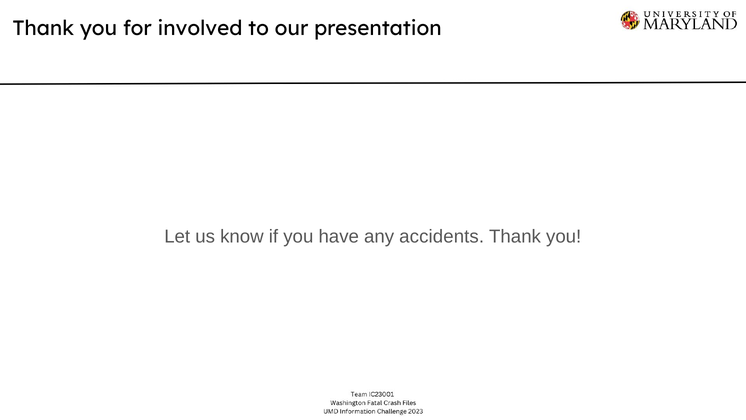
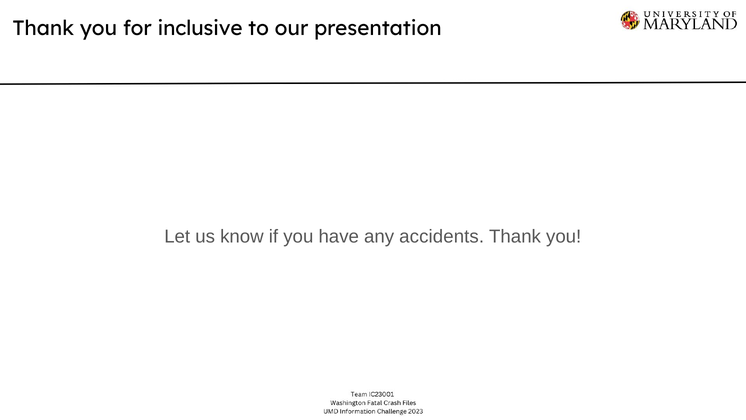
involved: involved -> inclusive (200, 28)
